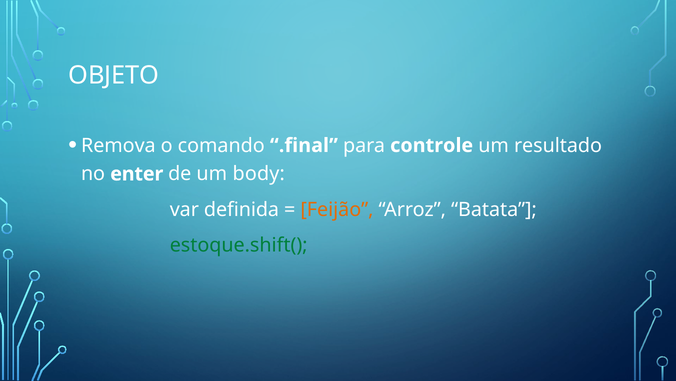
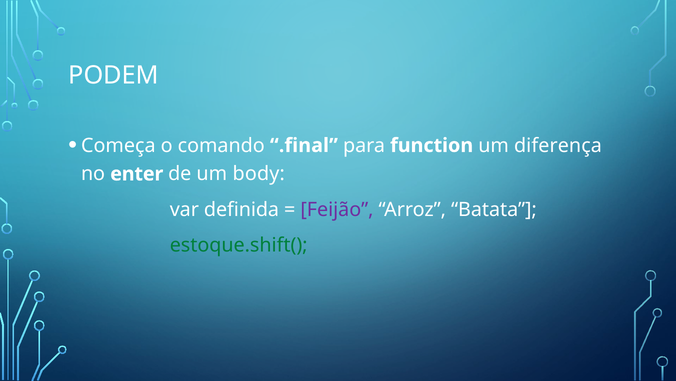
OBJETO: OBJETO -> PODEM (114, 75)
Remova: Remova -> Começa (118, 145)
controle: controle -> function (432, 145)
resultado: resultado -> diferença (558, 145)
Feijão colour: orange -> purple (337, 209)
